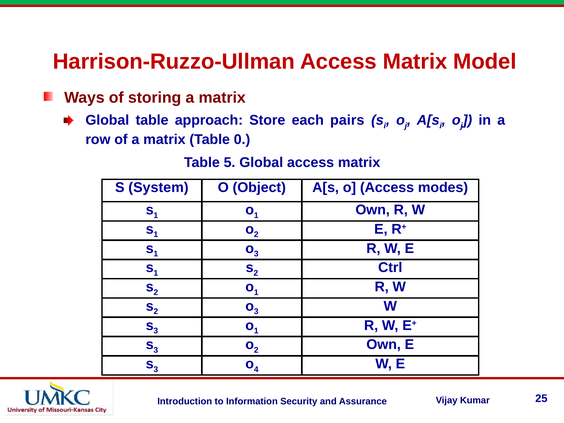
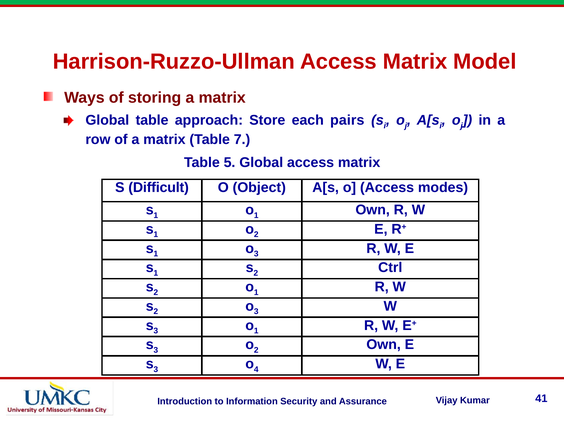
0: 0 -> 7 (242, 139)
System: System -> Difficult (159, 187)
25: 25 -> 41 (541, 399)
